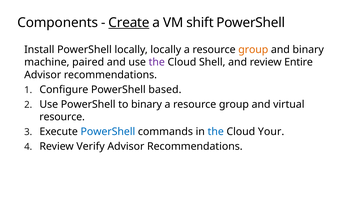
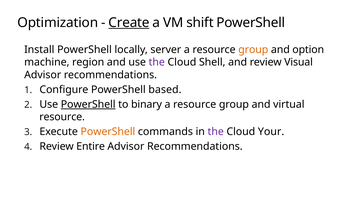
Components: Components -> Optimization (58, 23)
locally locally: locally -> server (166, 50)
and binary: binary -> option (308, 50)
paired: paired -> region (88, 62)
Entire: Entire -> Visual (299, 62)
PowerShell underline: none -> present (88, 104)
PowerShell colour: blue -> orange (108, 132)
the colour: blue -> purple (216, 132)
Verify: Verify -> Entire (91, 146)
